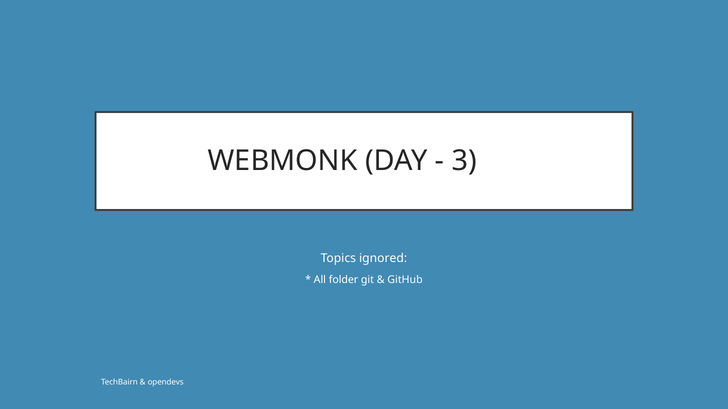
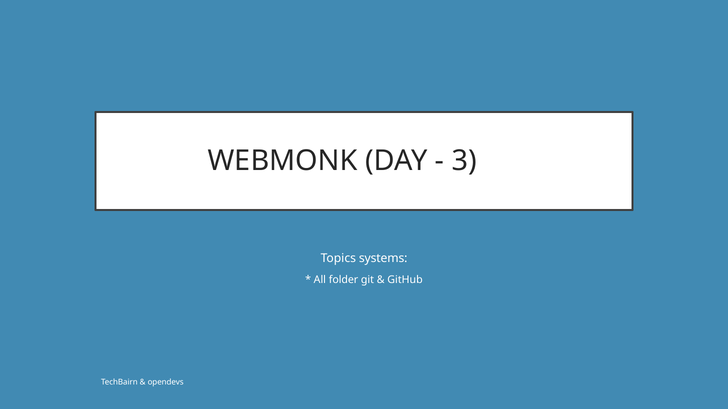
ignored: ignored -> systems (383, 259)
